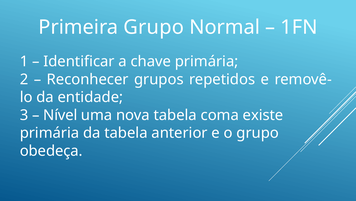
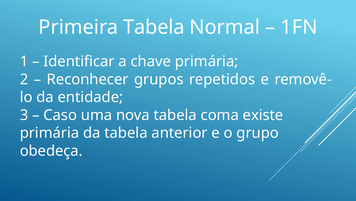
Primeira Grupo: Grupo -> Tabela (154, 27)
Nível: Nível -> Caso (60, 115)
